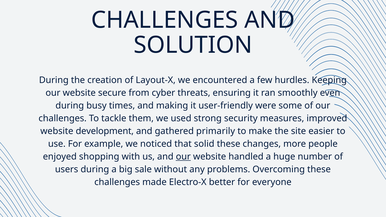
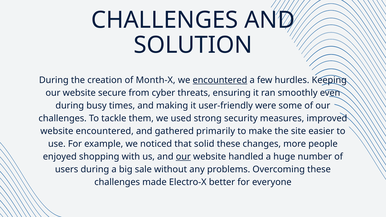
Layout-X: Layout-X -> Month-X (156, 80)
encountered underline: none -> present (220, 80)
website development: development -> encountered (105, 131)
